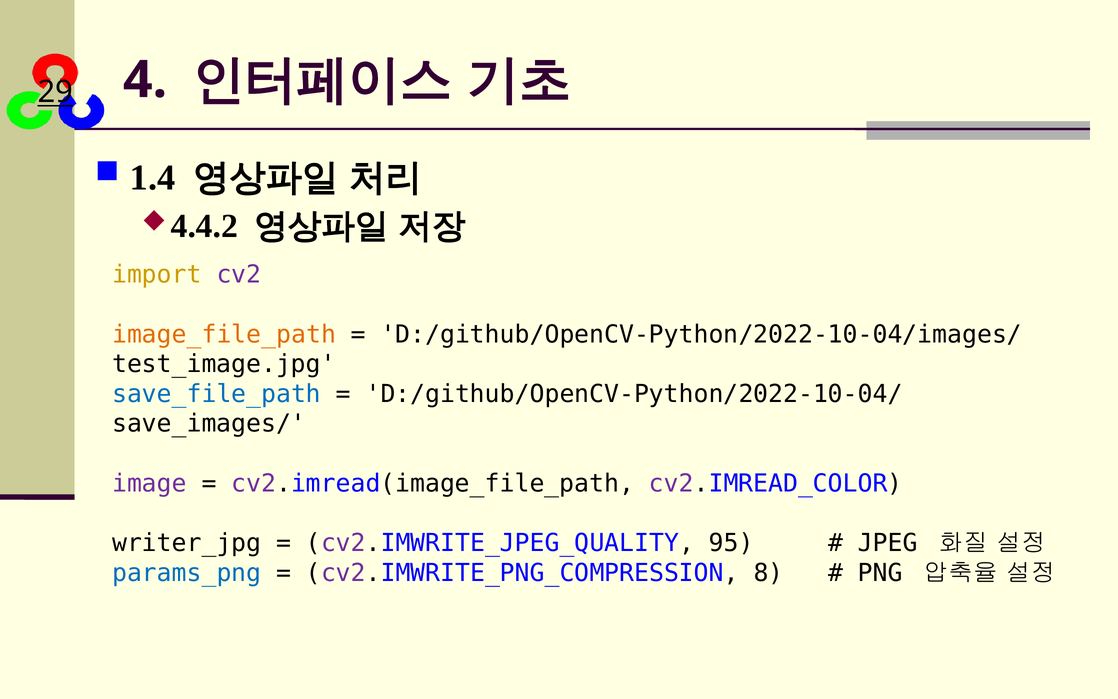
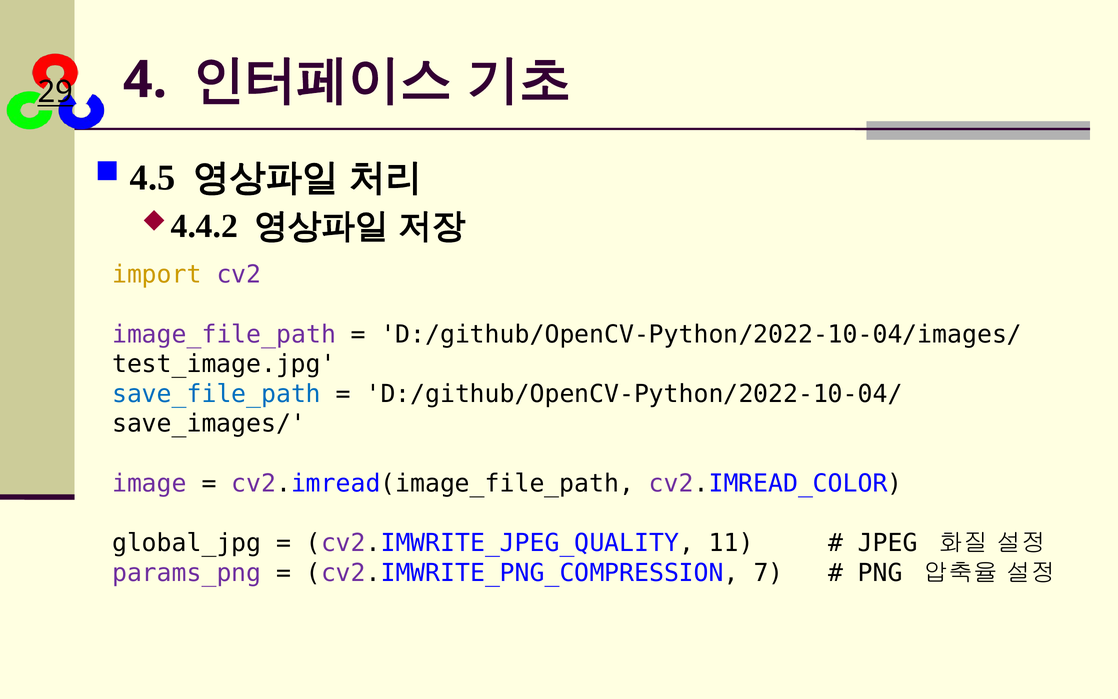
1.4: 1.4 -> 4.5 (153, 177)
image_file_path colour: orange -> purple (224, 334)
writer_jpg: writer_jpg -> global_jpg (187, 543)
95: 95 -> 11 (731, 543)
params_png colour: blue -> purple (187, 573)
8: 8 -> 7 (768, 573)
